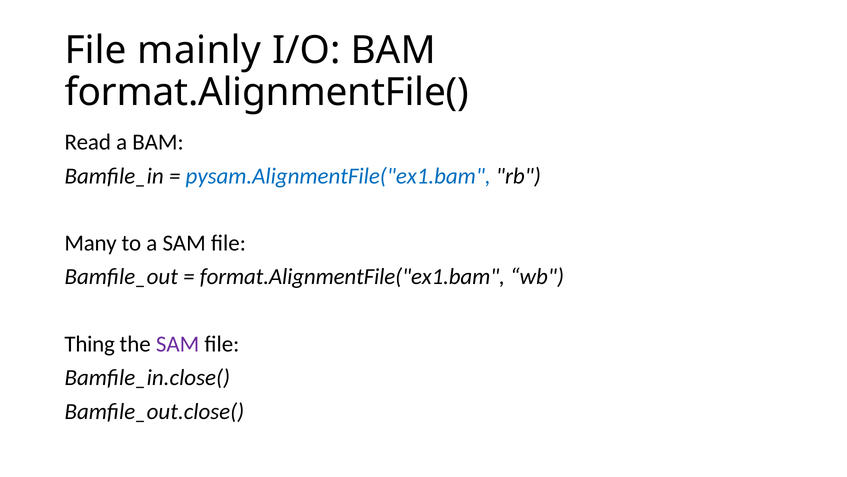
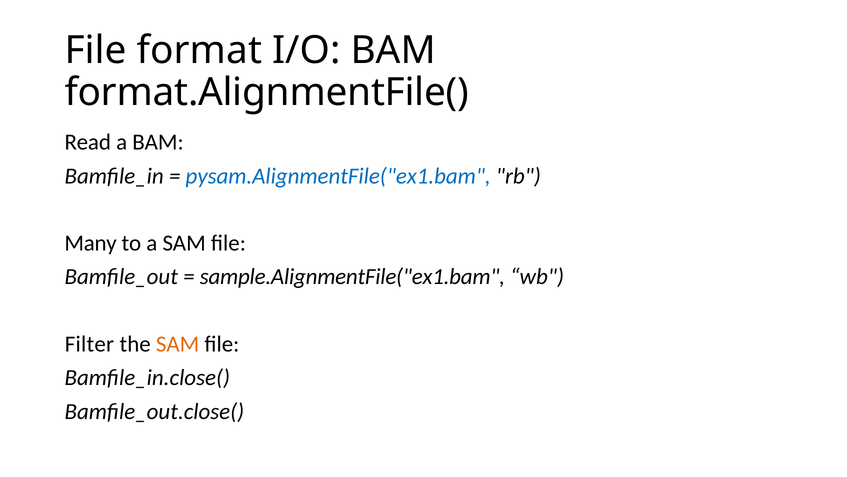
mainly: mainly -> format (199, 50)
format.AlignmentFile("ex1.bam: format.AlignmentFile("ex1.bam -> sample.AlignmentFile("ex1.bam (352, 277)
Thing: Thing -> Filter (89, 344)
SAM colour: purple -> orange (178, 344)
